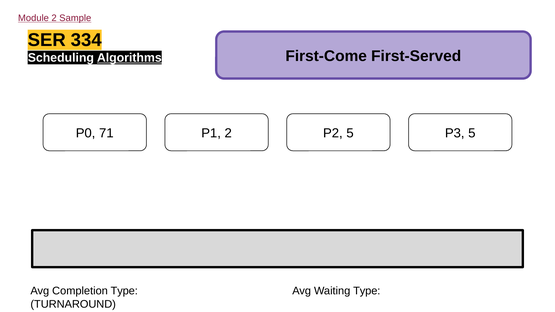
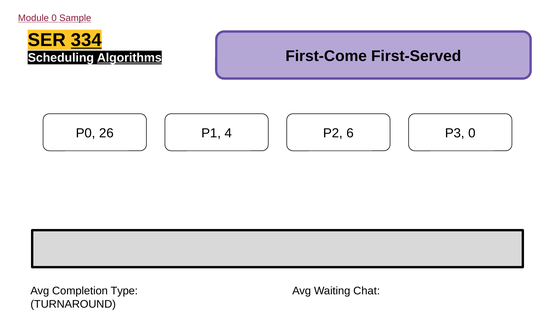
Module 2: 2 -> 0 (54, 18)
334 underline: none -> present (86, 40)
71: 71 -> 26 (106, 133)
P1 2: 2 -> 4 (228, 133)
P2 5: 5 -> 6 (350, 133)
P3 5: 5 -> 0 (472, 133)
Waiting Type: Type -> Chat (367, 291)
